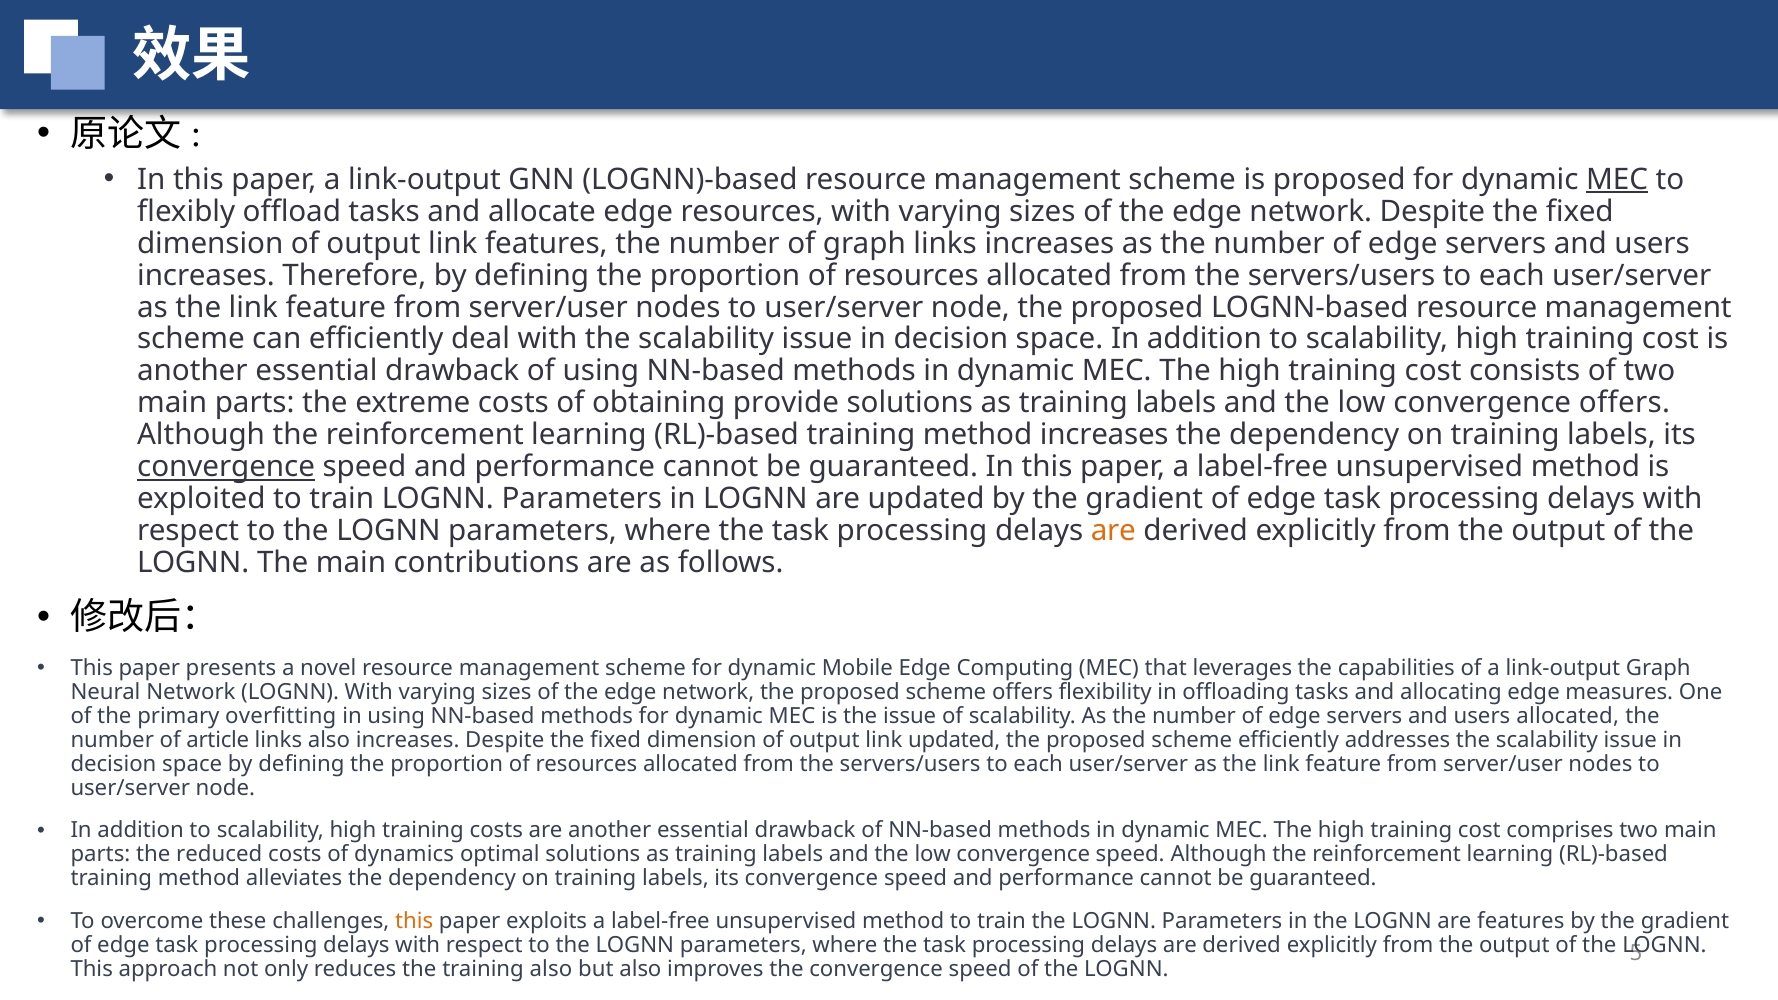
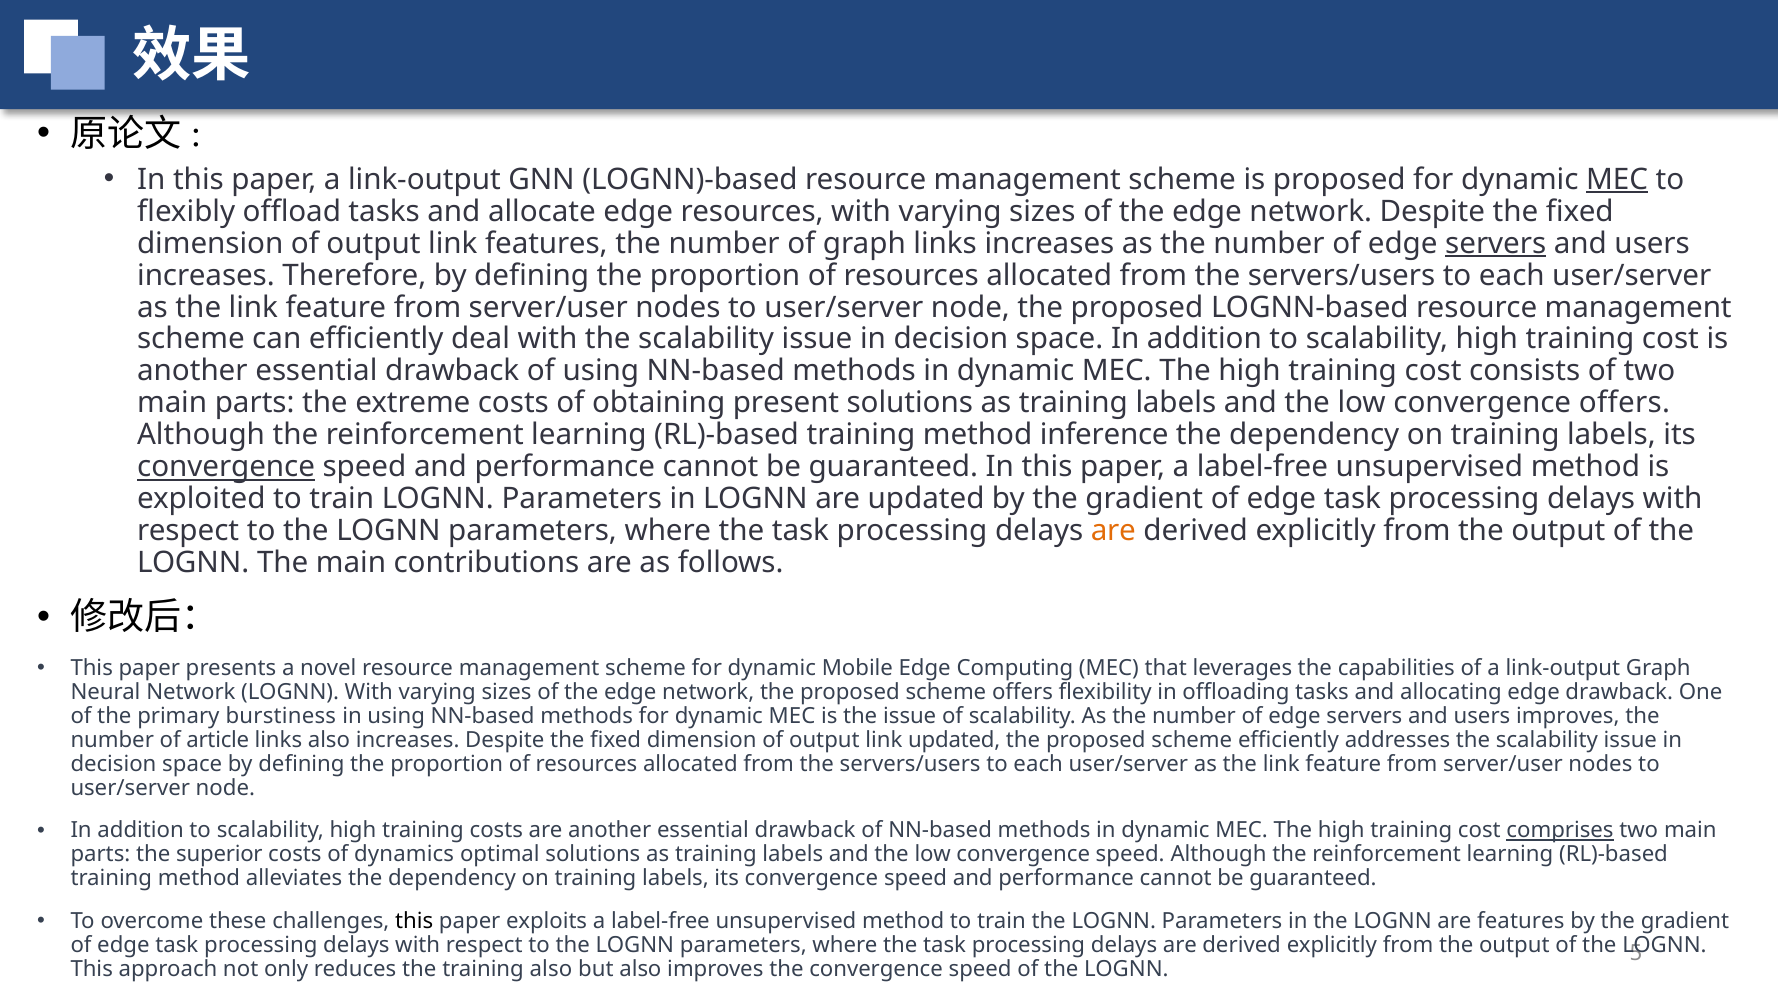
servers underline: none -> present (1496, 243)
provide: provide -> present (786, 403)
method increases: increases -> inference (1104, 435)
edge measures: measures -> drawback (1619, 692)
overfitting: overfitting -> burstiness (281, 716)
users allocated: allocated -> improves (1568, 716)
comprises underline: none -> present (1560, 831)
reduced: reduced -> superior (219, 855)
this colour: orange -> black (414, 921)
